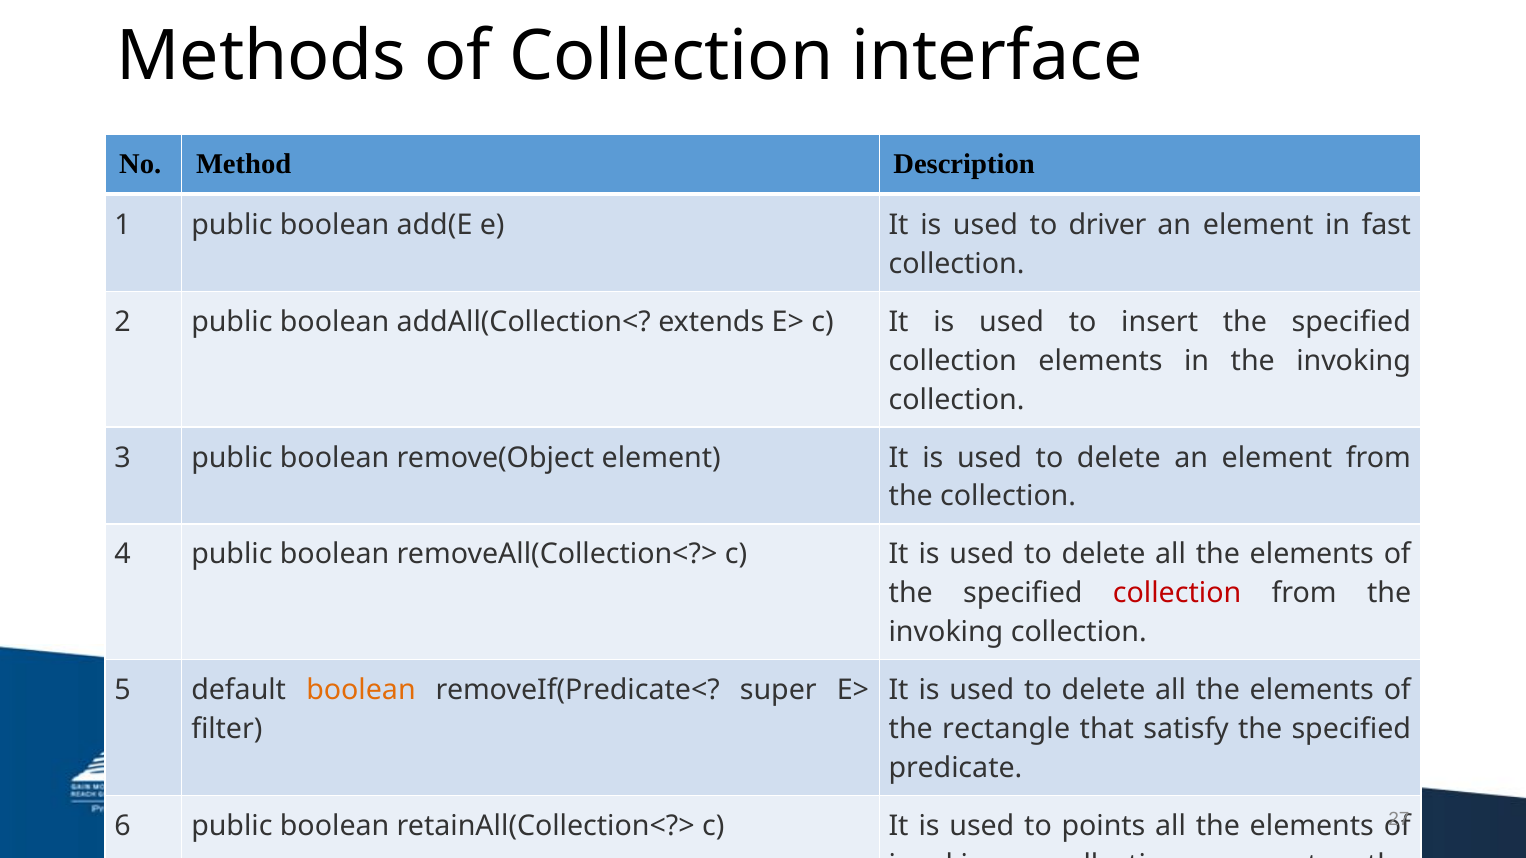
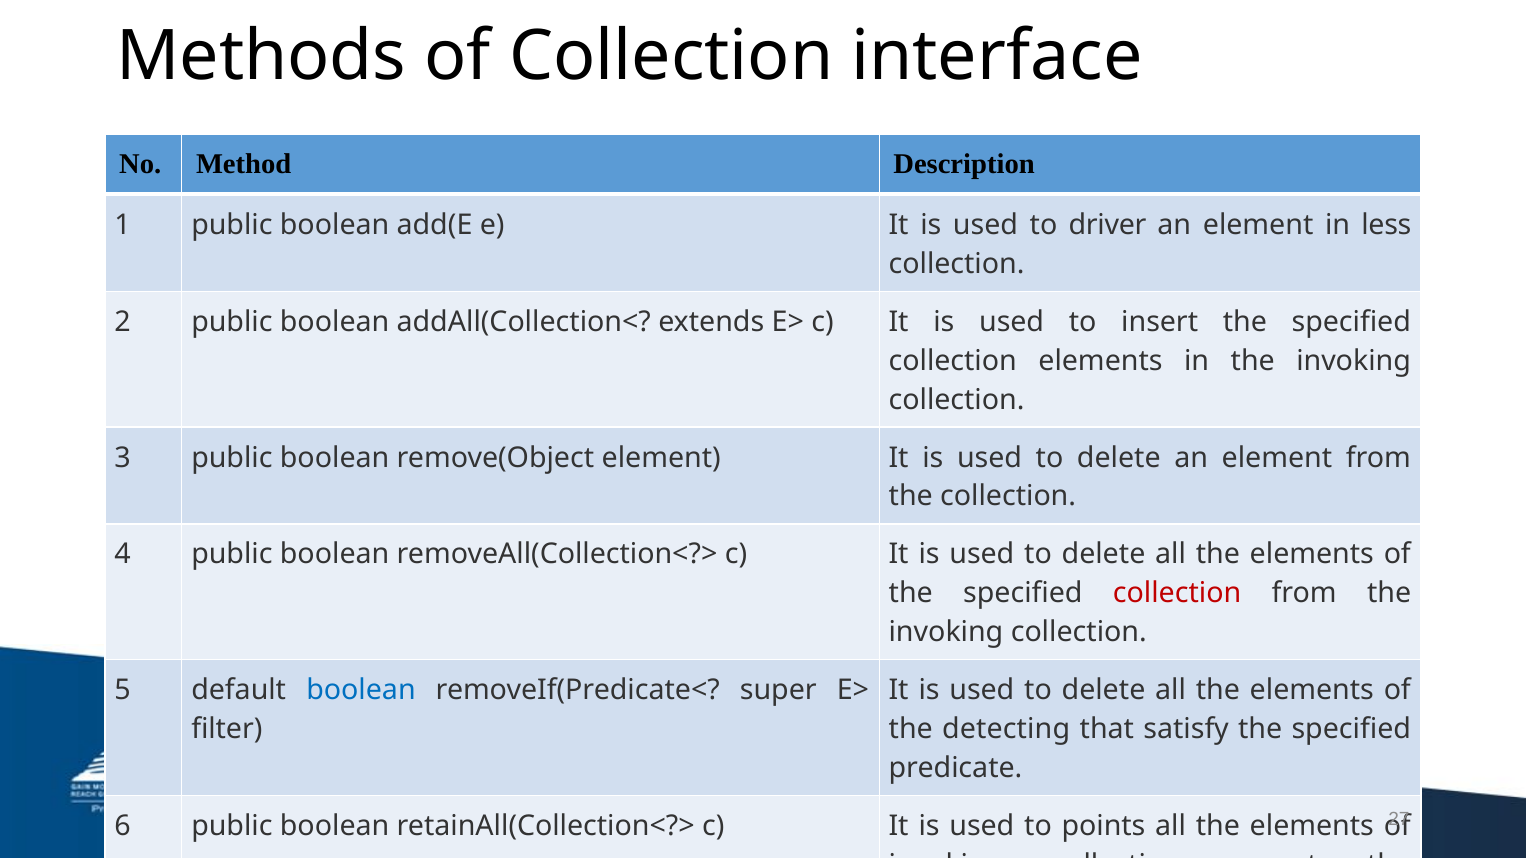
fast: fast -> less (1386, 225)
boolean colour: orange -> blue (361, 691)
rectangle: rectangle -> detecting (1006, 729)
